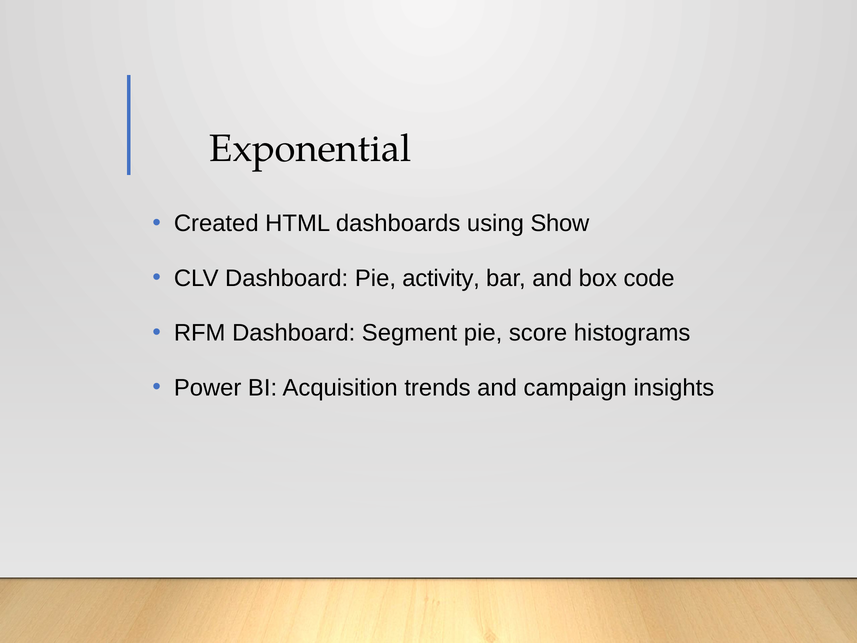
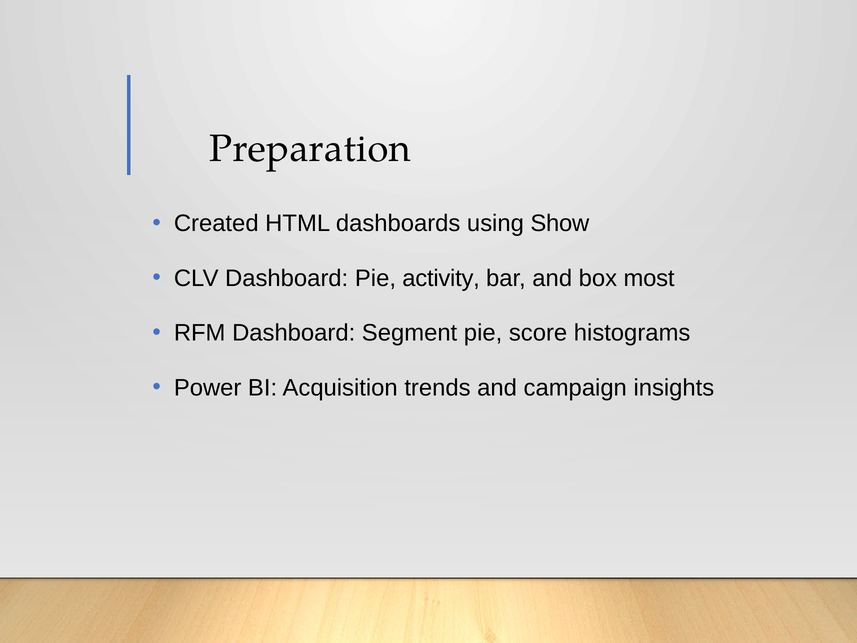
Exponential: Exponential -> Preparation (310, 149)
code: code -> most (649, 278)
